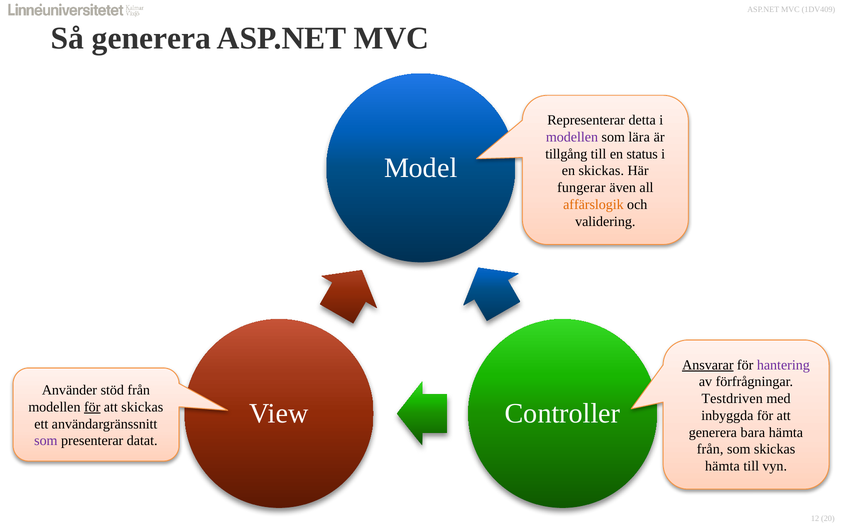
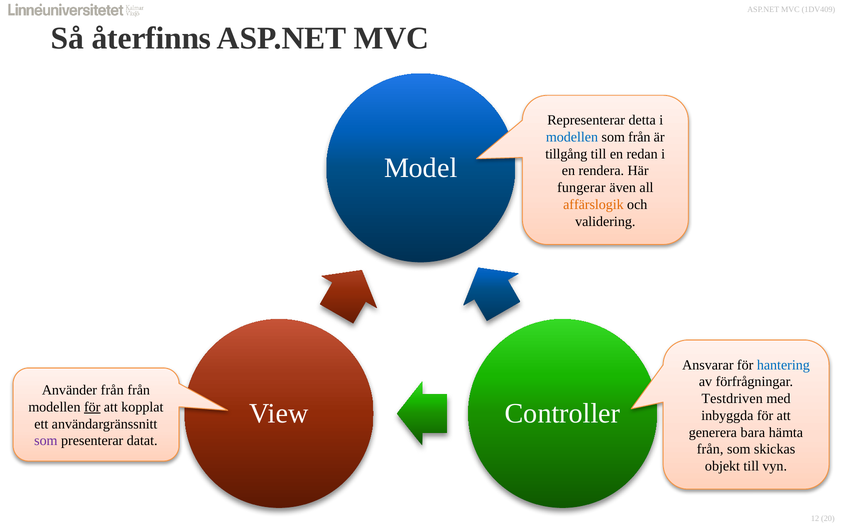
Så generera: generera -> återfinns (152, 38)
modellen colour: purple -> blue (572, 137)
som lära: lära -> från (639, 137)
status: status -> redan (642, 154)
en skickas: skickas -> rendera (601, 171)
Ansvarar underline: present -> none (708, 365)
hantering colour: purple -> blue (783, 365)
Använder stöd: stöd -> från (112, 390)
att skickas: skickas -> kopplat (142, 407)
hämta: hämta -> objekt (722, 466)
